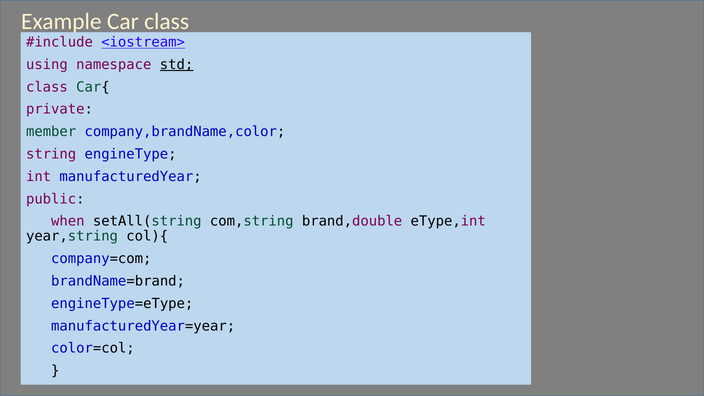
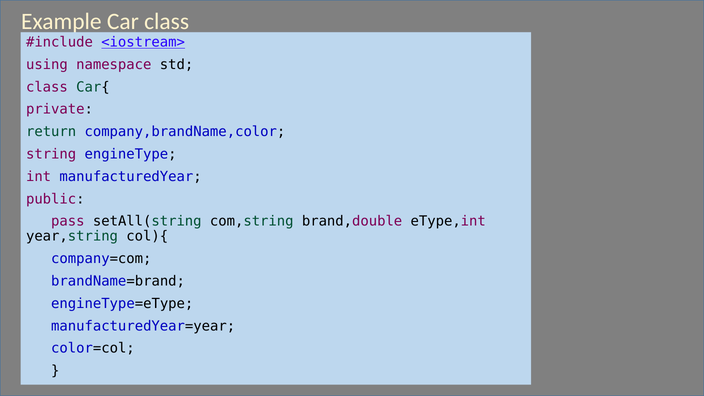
std underline: present -> none (177, 65)
member: member -> return (51, 132)
when: when -> pass (68, 221)
